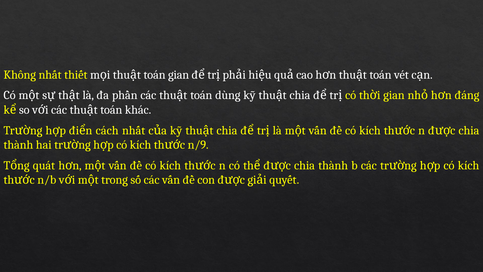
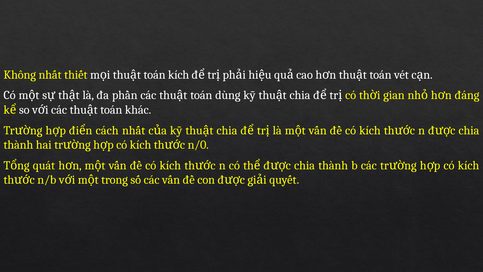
toán gian: gian -> kích (179, 75)
n/9: n/9 -> n/0 (198, 145)
